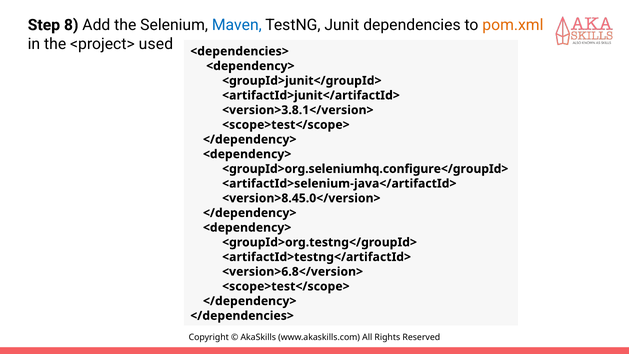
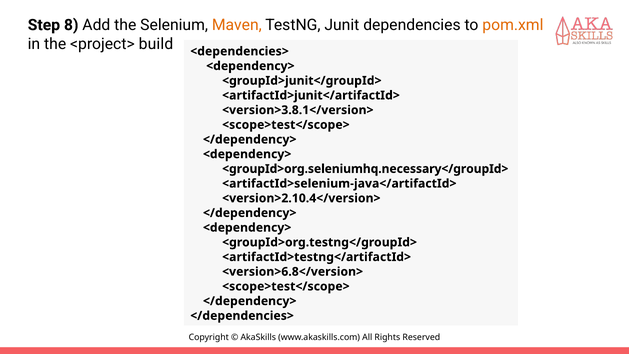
Maven colour: blue -> orange (237, 25)
used: used -> build (156, 44)
<groupId>org.seleniumhq.configure</groupId>: <groupId>org.seleniumhq.configure</groupId> -> <groupId>org.seleniumhq.necessary</groupId> (365, 169)
<version>8.45.0</version>: <version>8.45.0</version> -> <version>2.10.4</version> (301, 198)
